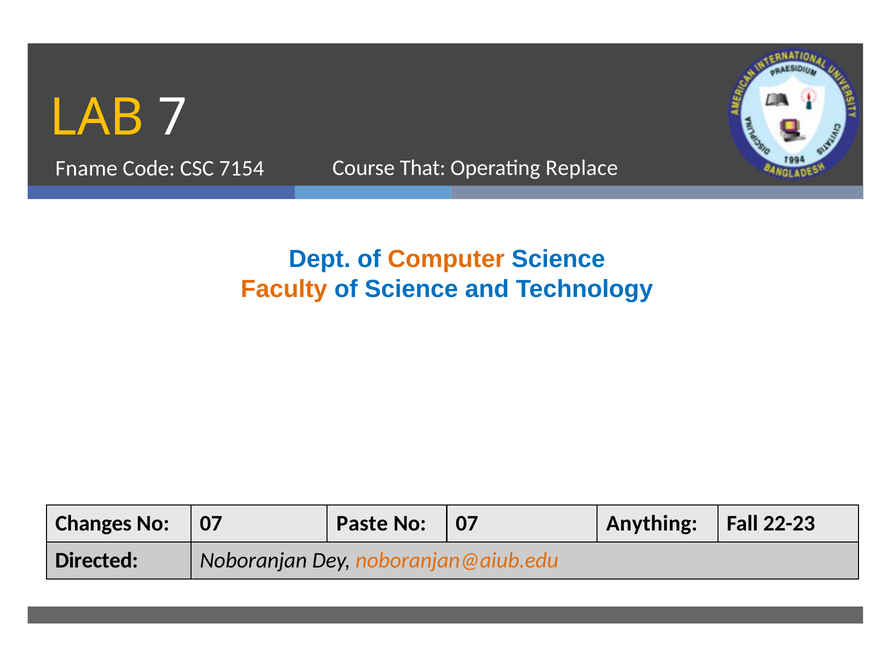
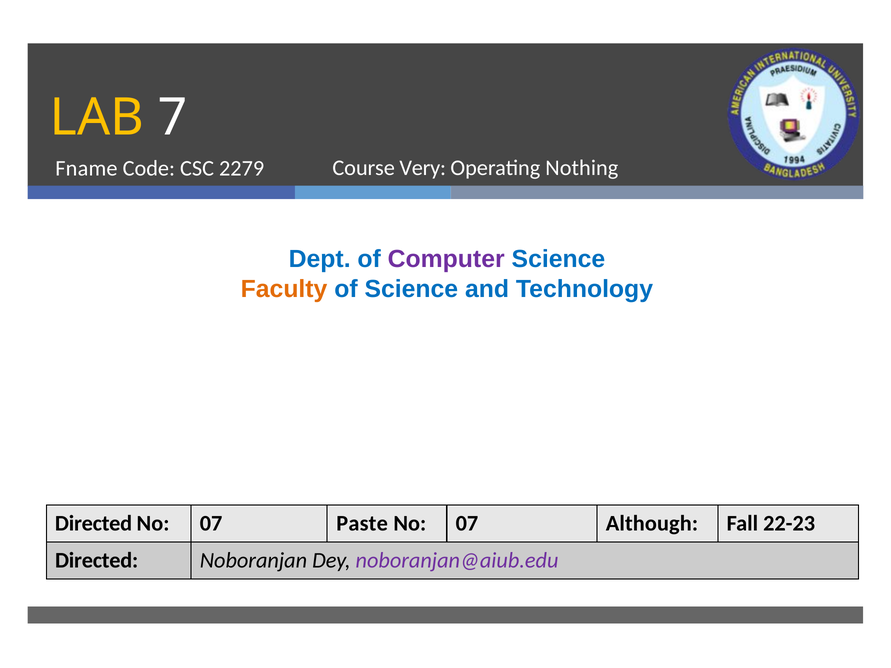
That: That -> Very (423, 168)
Replace: Replace -> Nothing (582, 168)
7154: 7154 -> 2279 (242, 169)
Computer colour: orange -> purple (446, 259)
Changes: Changes -> Directed (94, 524)
Anything: Anything -> Although (652, 524)
noboranjan@aiub.edu colour: orange -> purple (457, 561)
